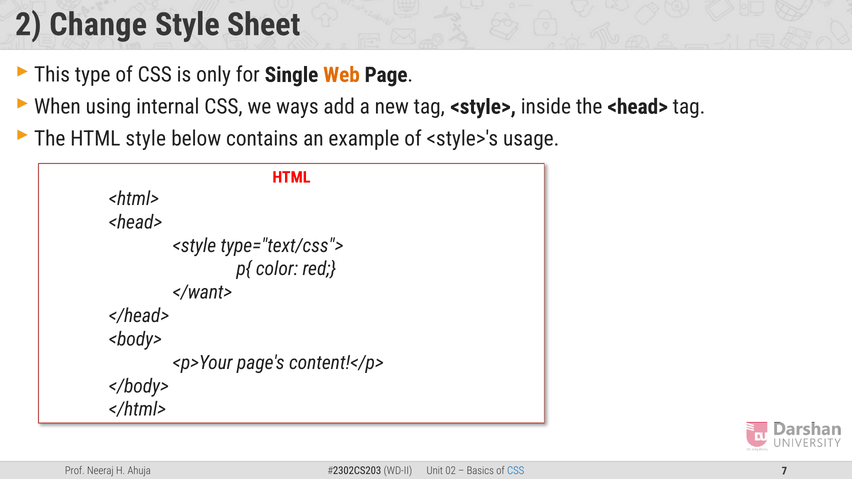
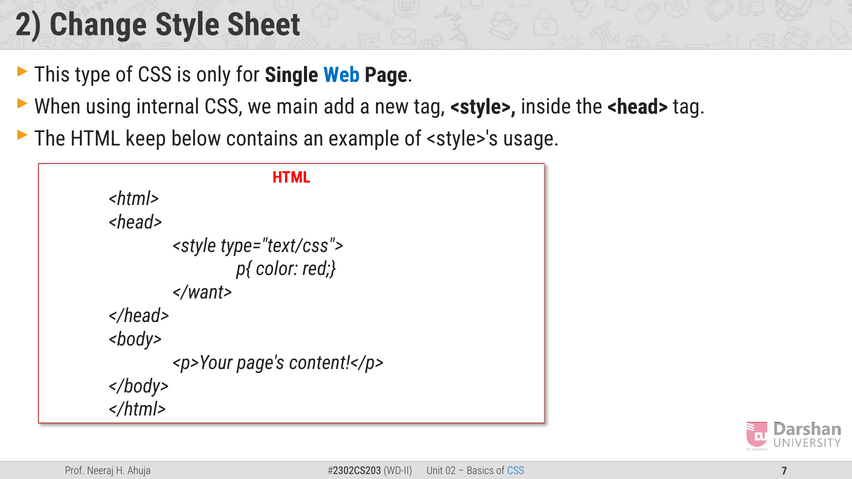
Web colour: orange -> blue (341, 75)
ways: ways -> main (297, 107)
HTML style: style -> keep (146, 139)
